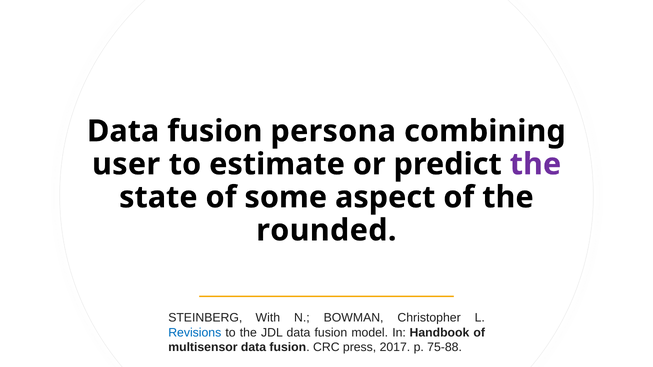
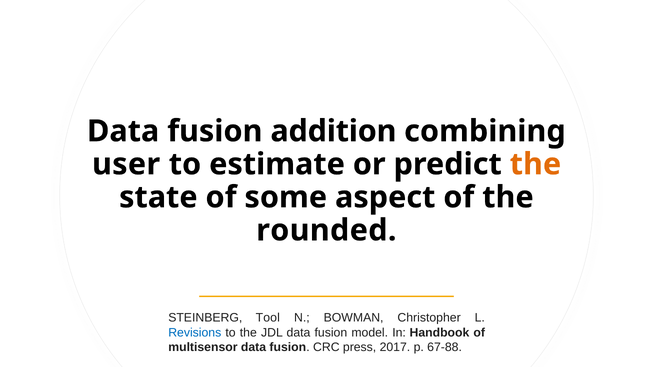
persona: persona -> addition (333, 131)
the colour: purple -> orange (535, 164)
With: With -> Tool (268, 318)
75-88: 75-88 -> 67-88 (445, 348)
